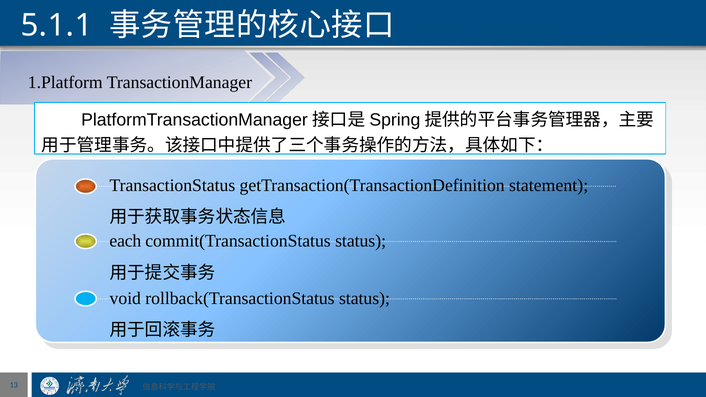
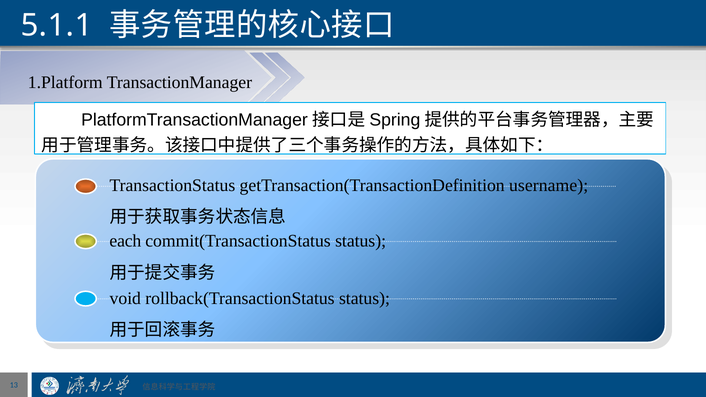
statement: statement -> username (549, 185)
